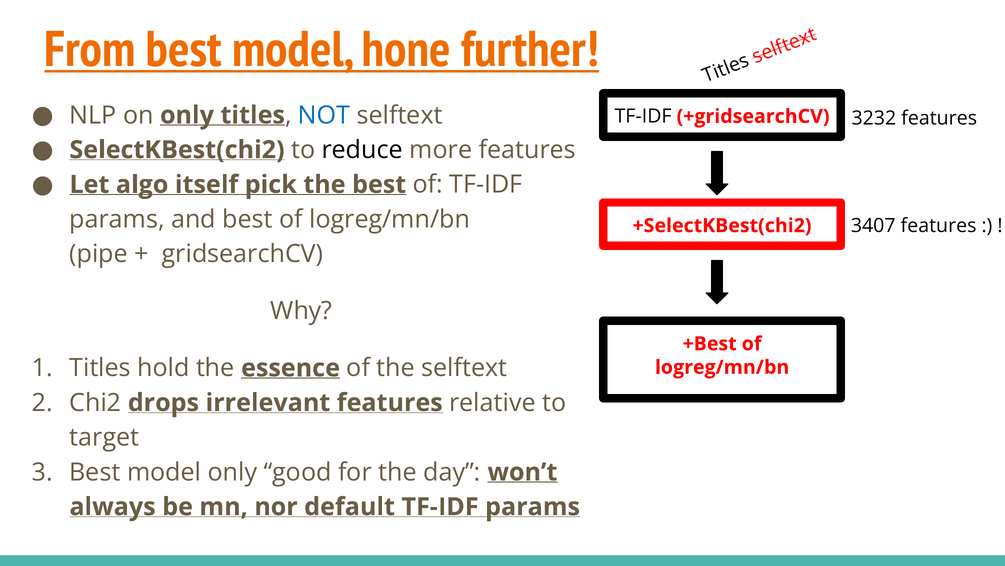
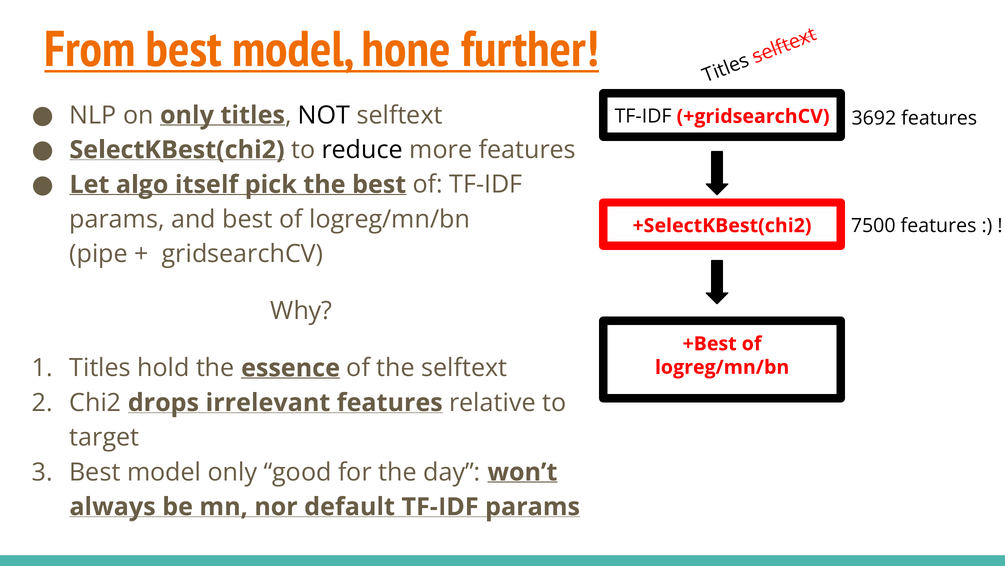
NOT colour: blue -> black (324, 115)
3232: 3232 -> 3692 (874, 118)
3407: 3407 -> 7500 (873, 225)
